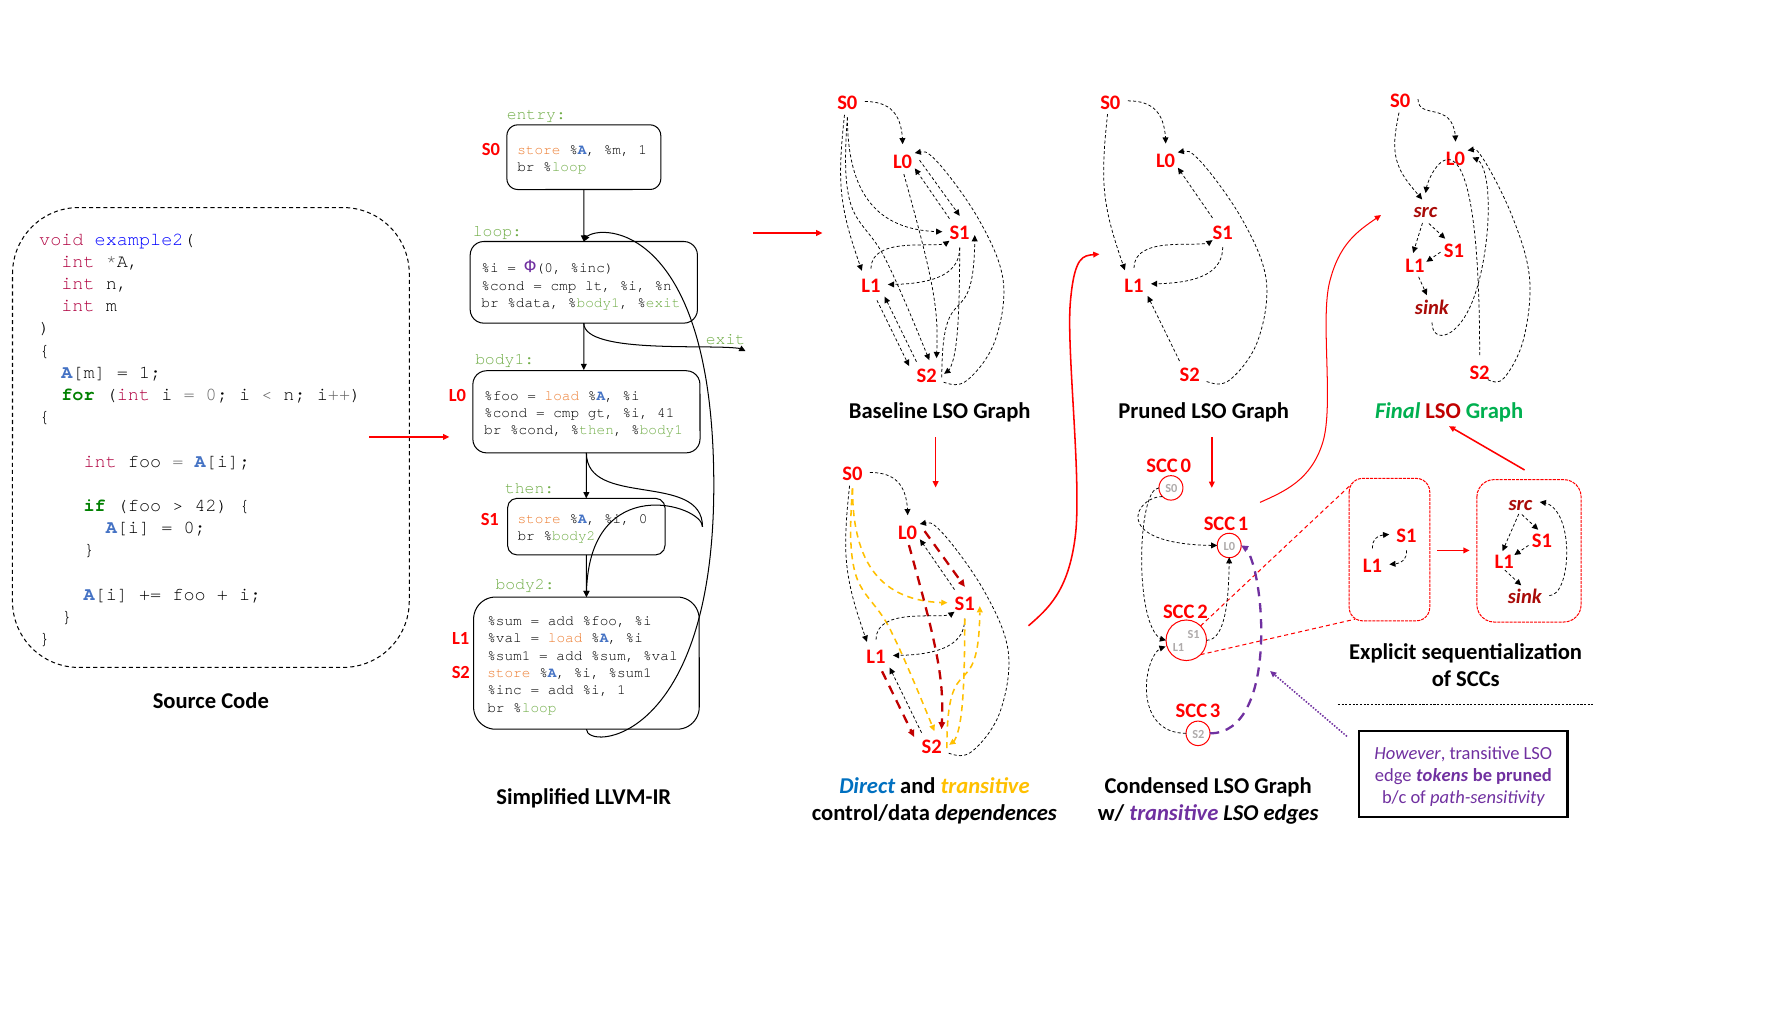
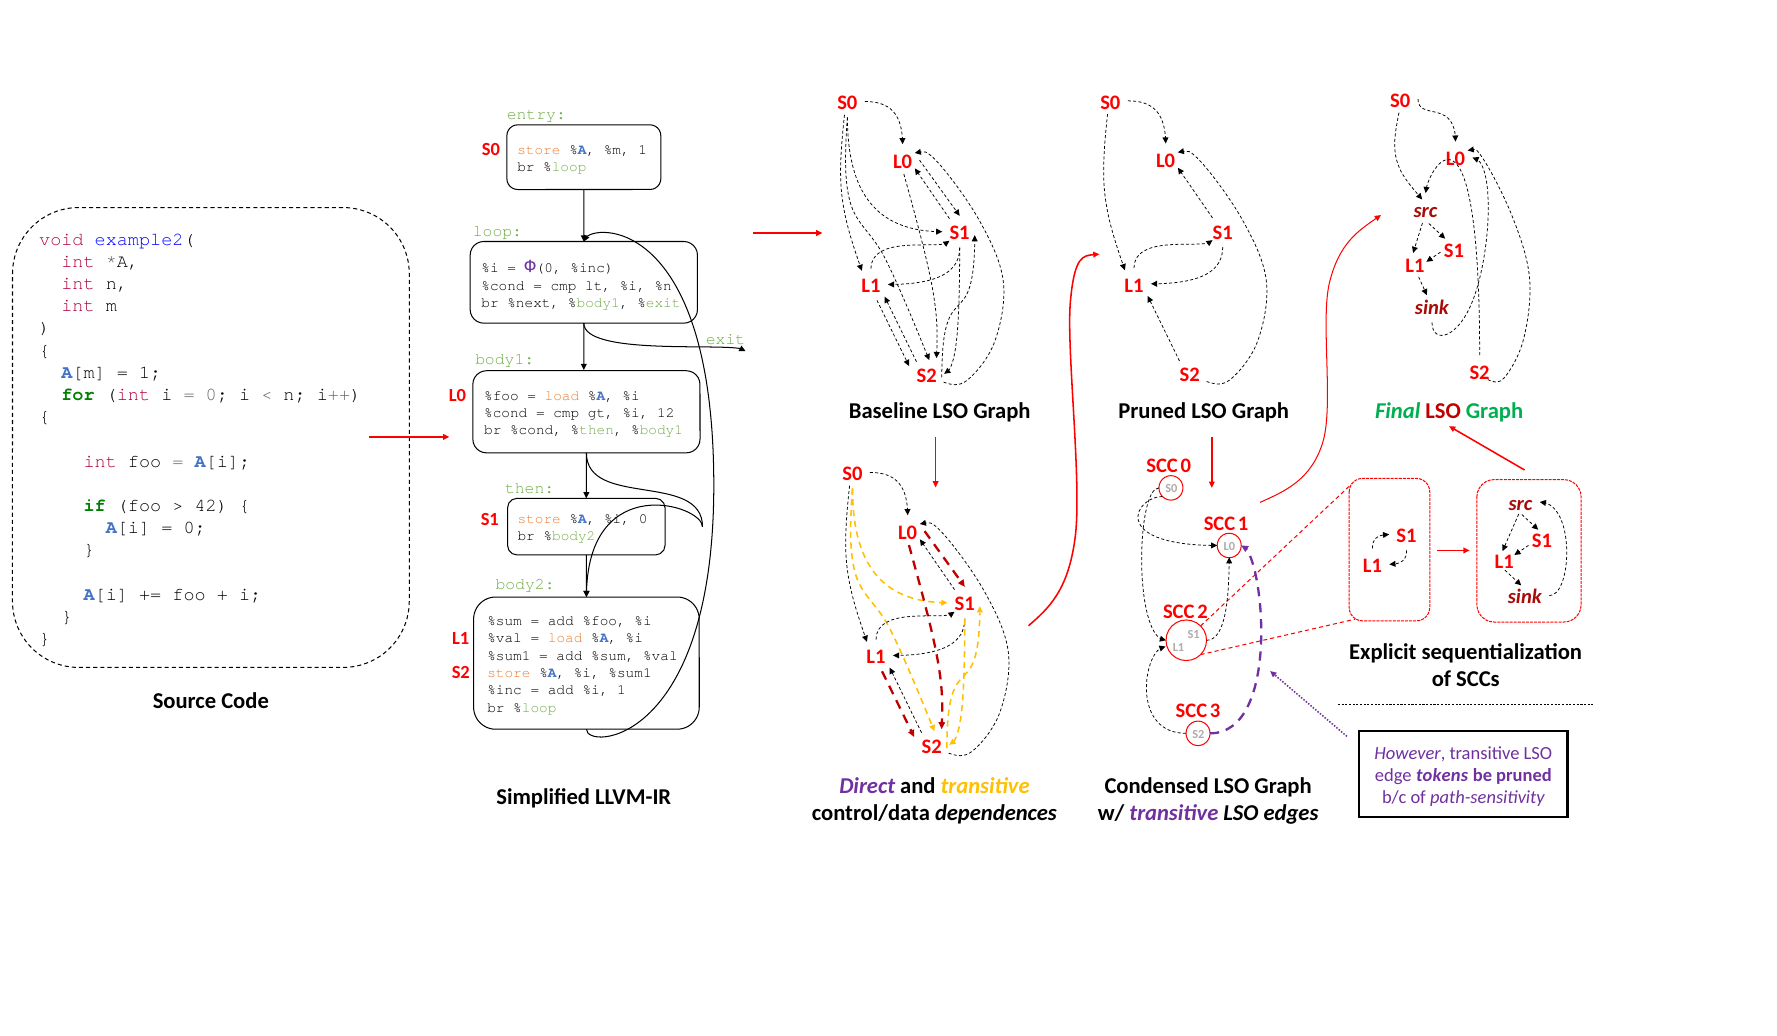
%data: %data -> %next (533, 303)
41: 41 -> 12 (666, 413)
Direct colour: blue -> purple (867, 786)
